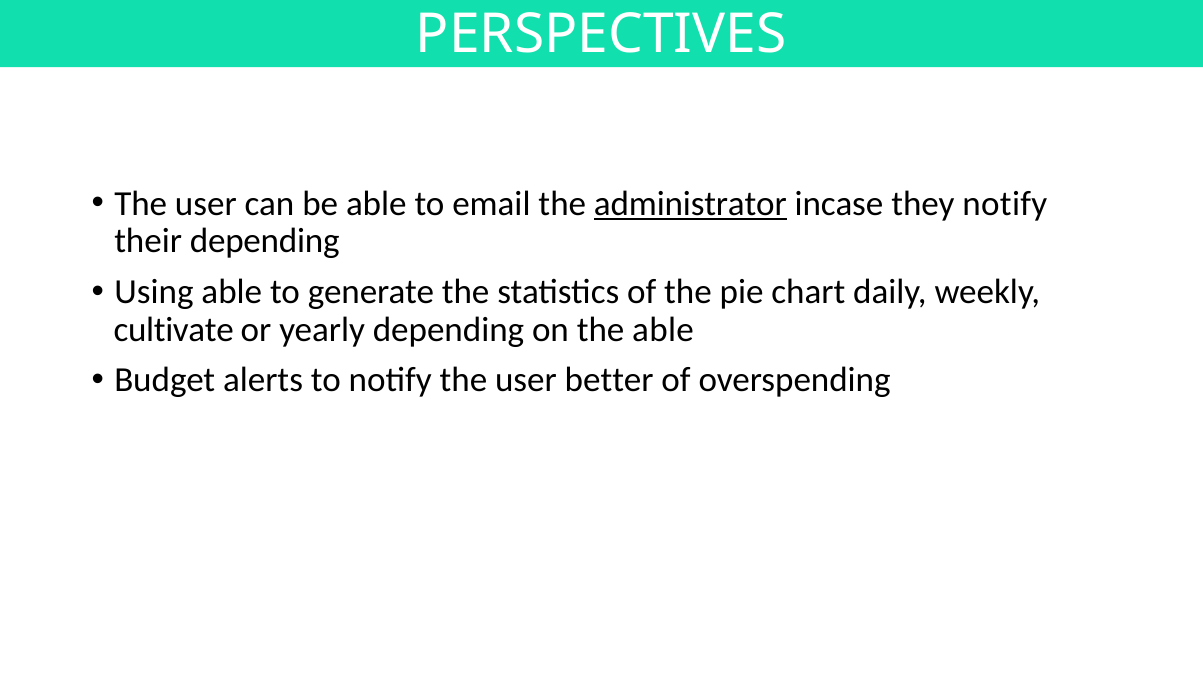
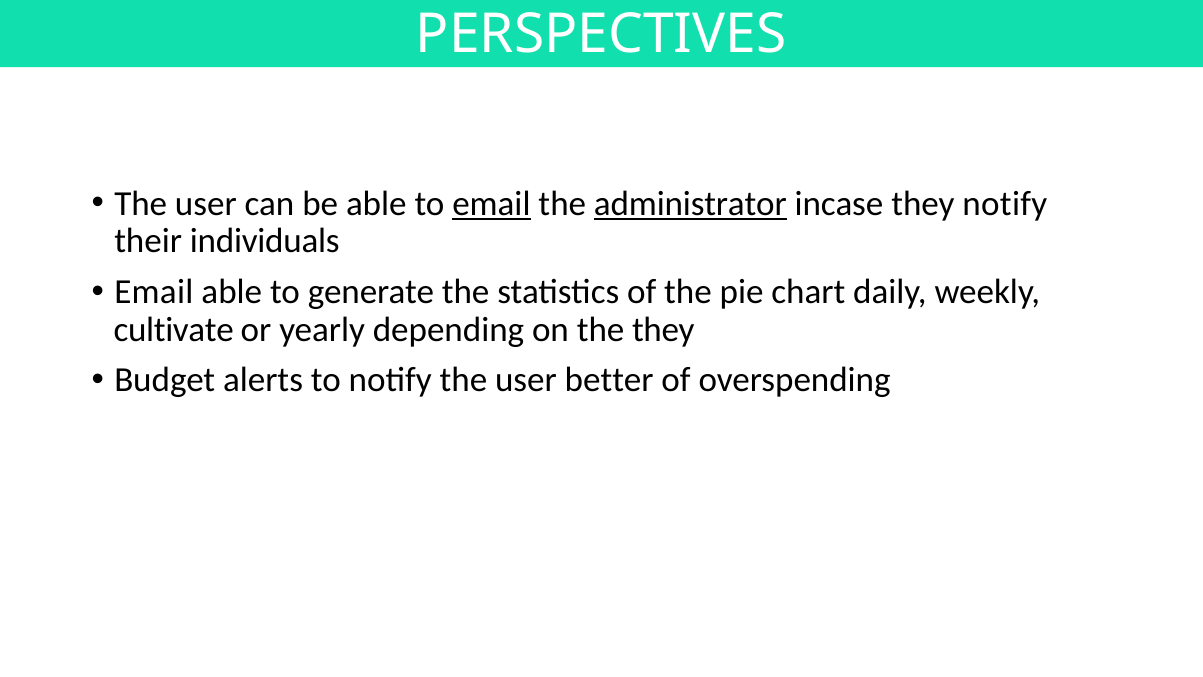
email underline: none -> present (491, 203)
their depending: depending -> individuals (265, 241)
Using: Using -> Email (154, 292)
the able: able -> they (663, 330)
